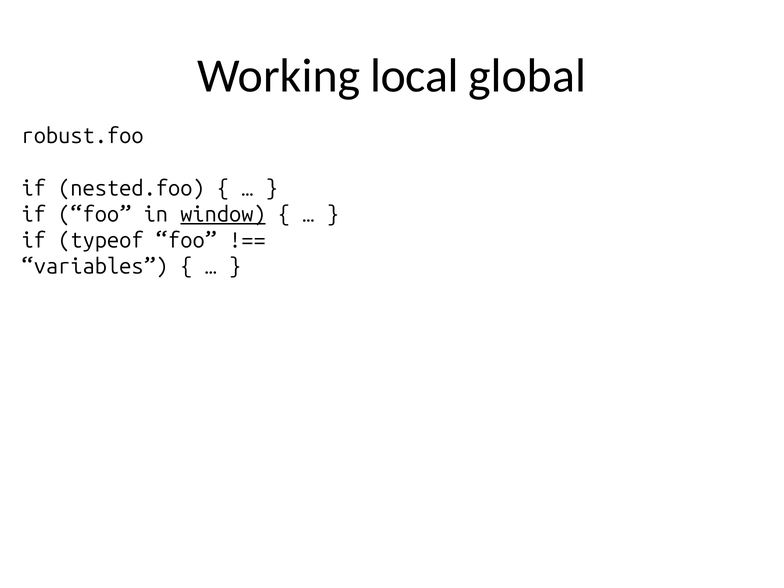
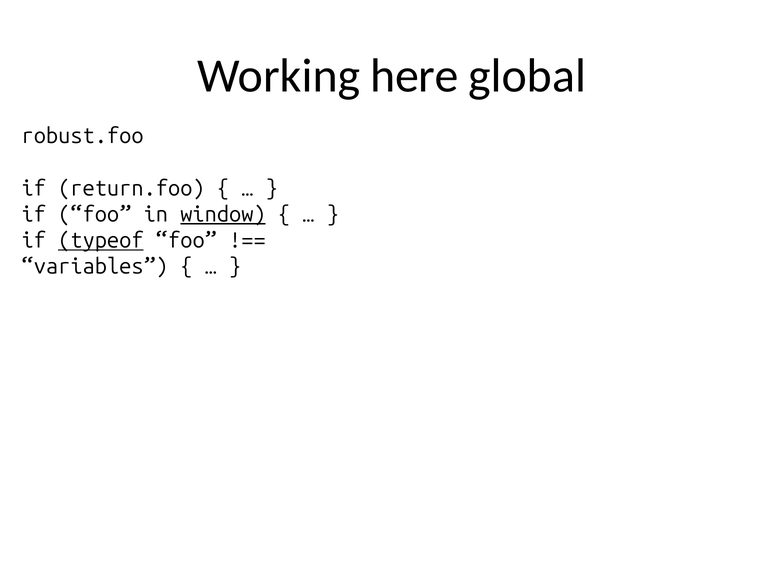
local: local -> here (414, 76)
nested.foo: nested.foo -> return.foo (131, 188)
typeof underline: none -> present (101, 241)
